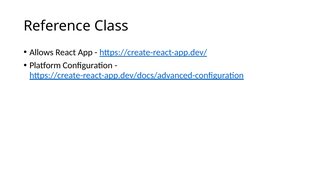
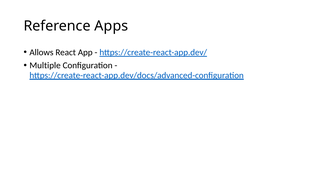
Class: Class -> Apps (111, 26)
Platform: Platform -> Multiple (45, 66)
